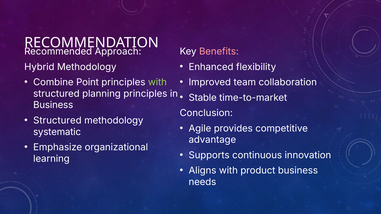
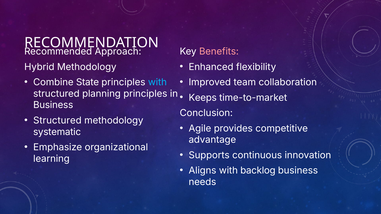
Point: Point -> State (88, 82)
with colour: light green -> light blue (157, 82)
Stable: Stable -> Keeps (203, 98)
product: product -> backlog (258, 171)
